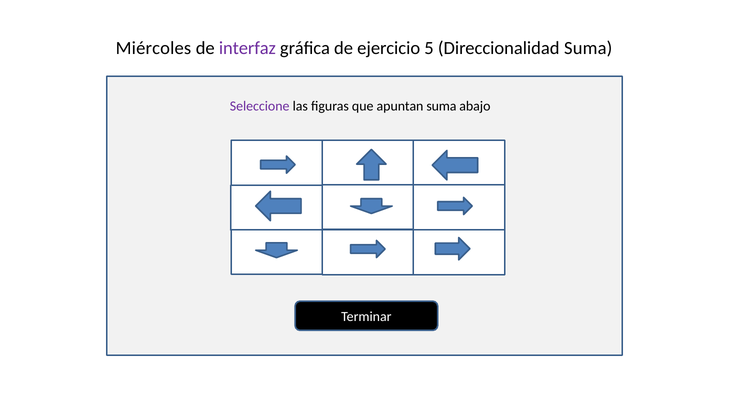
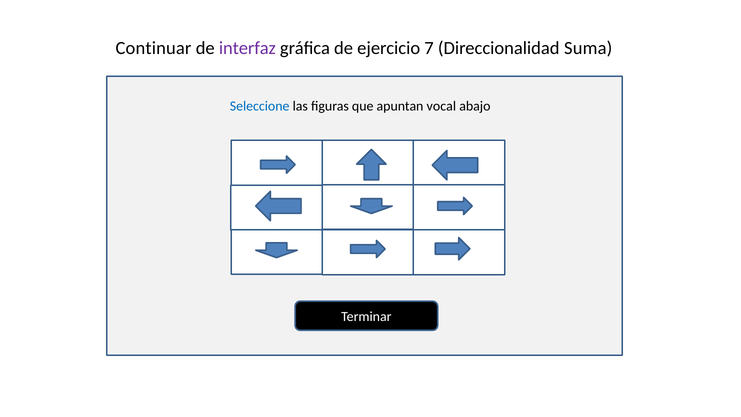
Miércoles: Miércoles -> Continuar (153, 48)
5: 5 -> 7 (429, 48)
Seleccione colour: purple -> blue (260, 106)
apuntan suma: suma -> vocal (441, 106)
